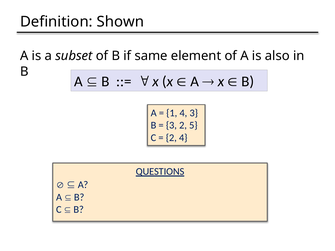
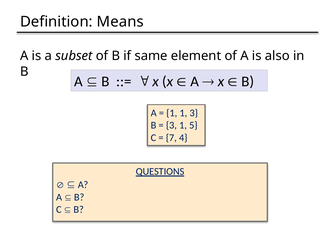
Shown: Shown -> Means (120, 22)
1 4: 4 -> 1 (183, 113)
3 2: 2 -> 1 (183, 125)
2: 2 -> 7 (171, 138)
